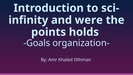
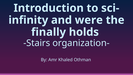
points: points -> finally (49, 32)
Goals: Goals -> Stairs (37, 43)
